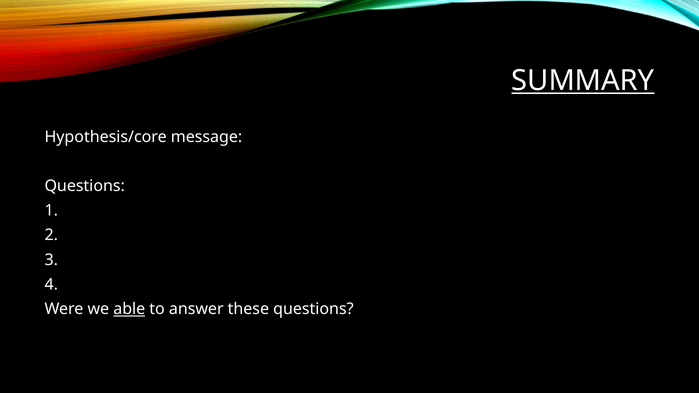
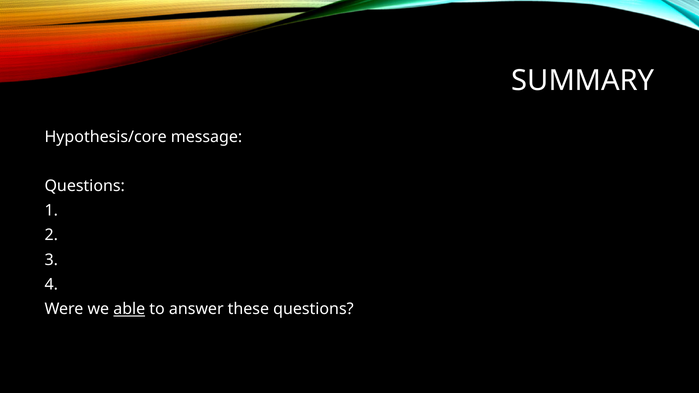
SUMMARY underline: present -> none (583, 81)
